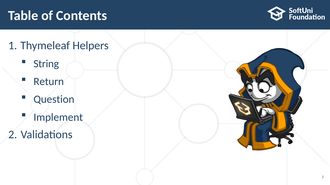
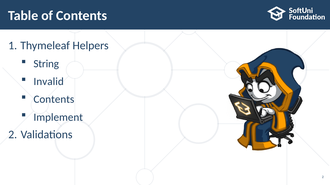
Return: Return -> Invalid (49, 82)
Question: Question -> Contents (54, 100)
